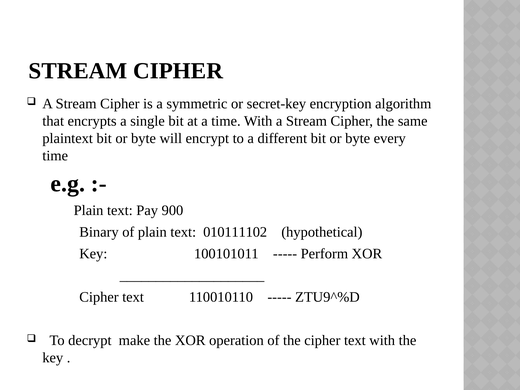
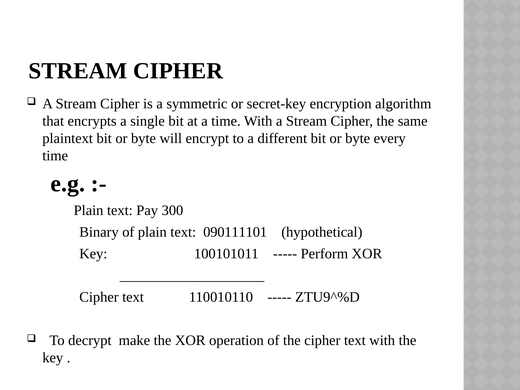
900: 900 -> 300 (172, 210)
010111102: 010111102 -> 090111101 (235, 232)
